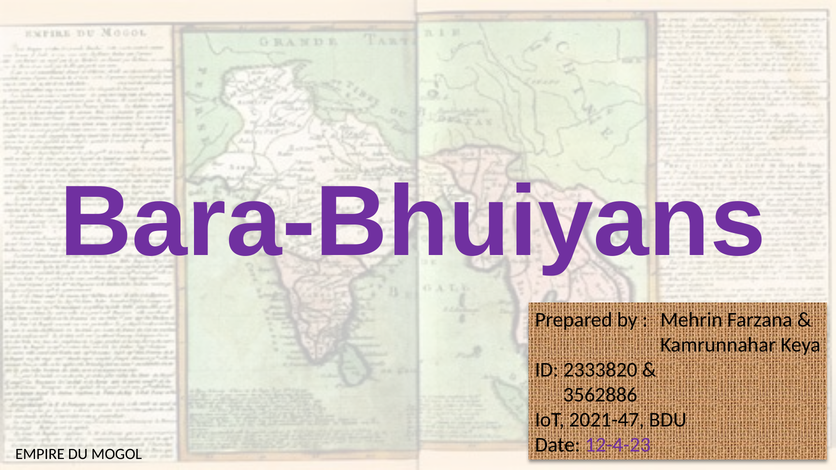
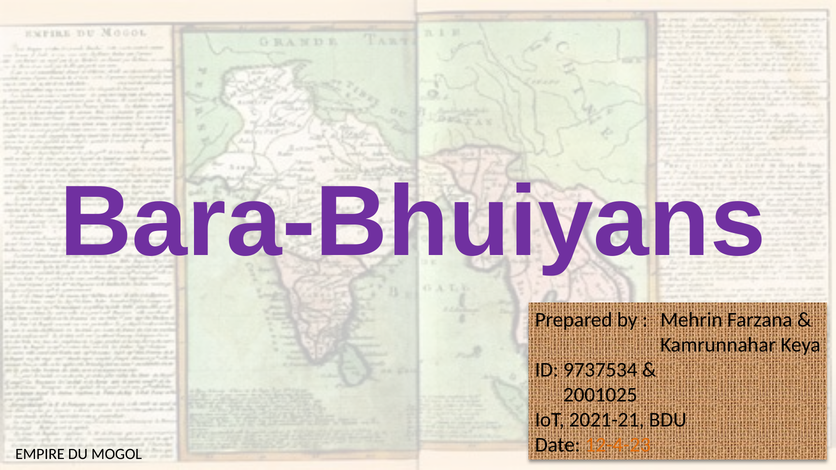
2333820: 2333820 -> 9737534 (600, 370)
3562886: 3562886 -> 2001025 (600, 395)
2021-47: 2021-47 -> 2021-21 (607, 420)
12-4-23 colour: purple -> orange (618, 445)
